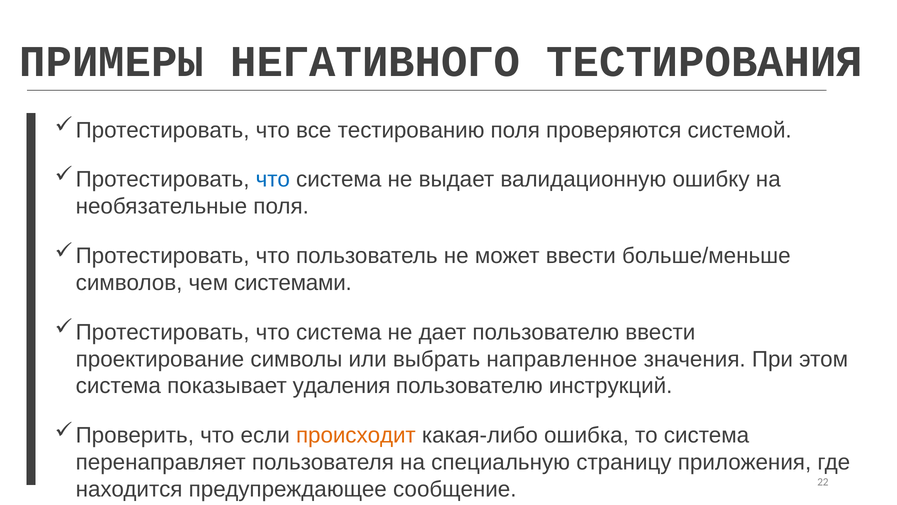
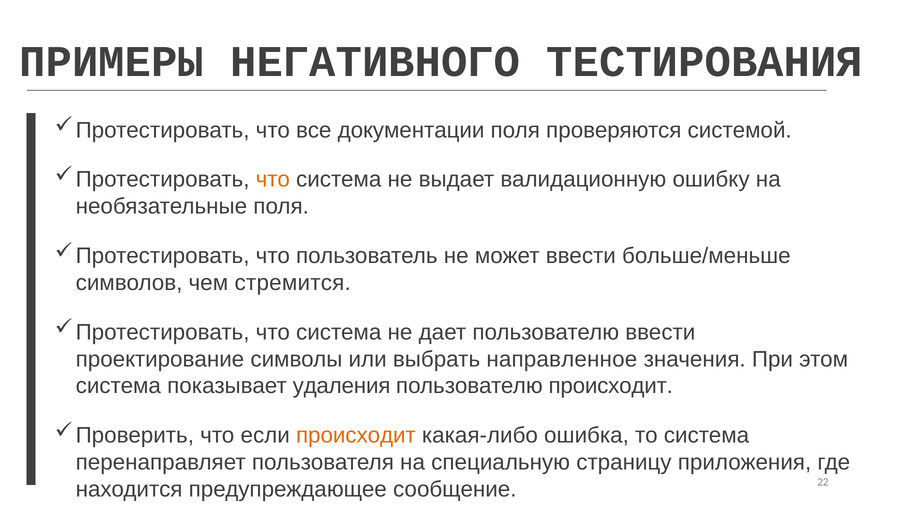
тестированию: тестированию -> документации (411, 130)
что colour: blue -> orange (273, 179)
системами: системами -> стремится (293, 283)
пользователю инструкций: инструкций -> происходит (611, 386)
